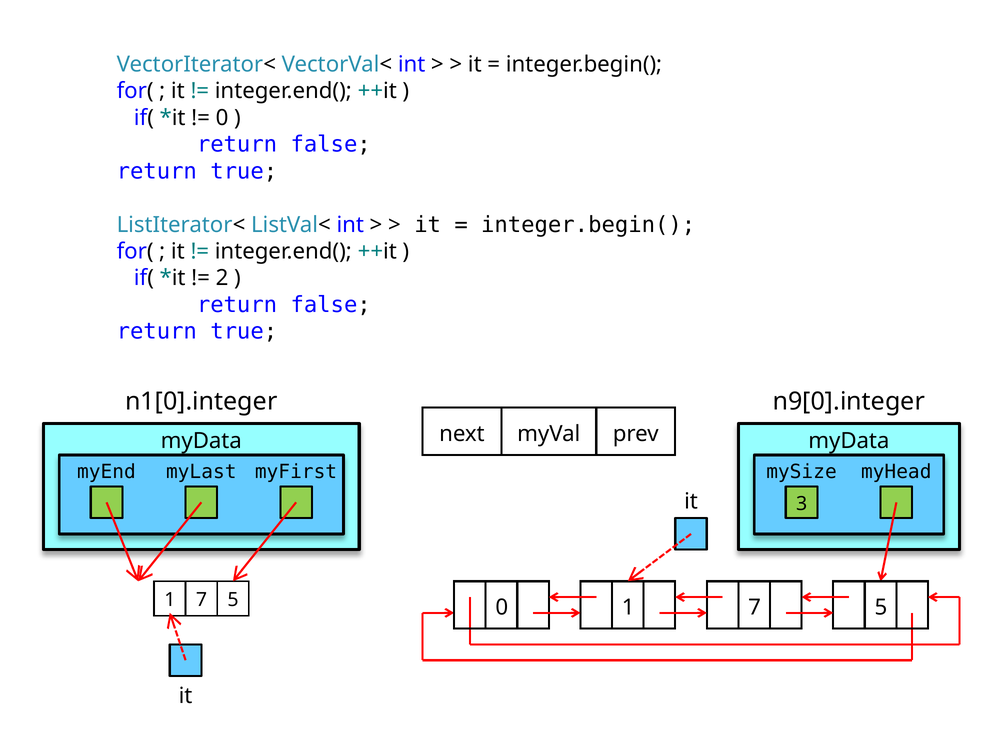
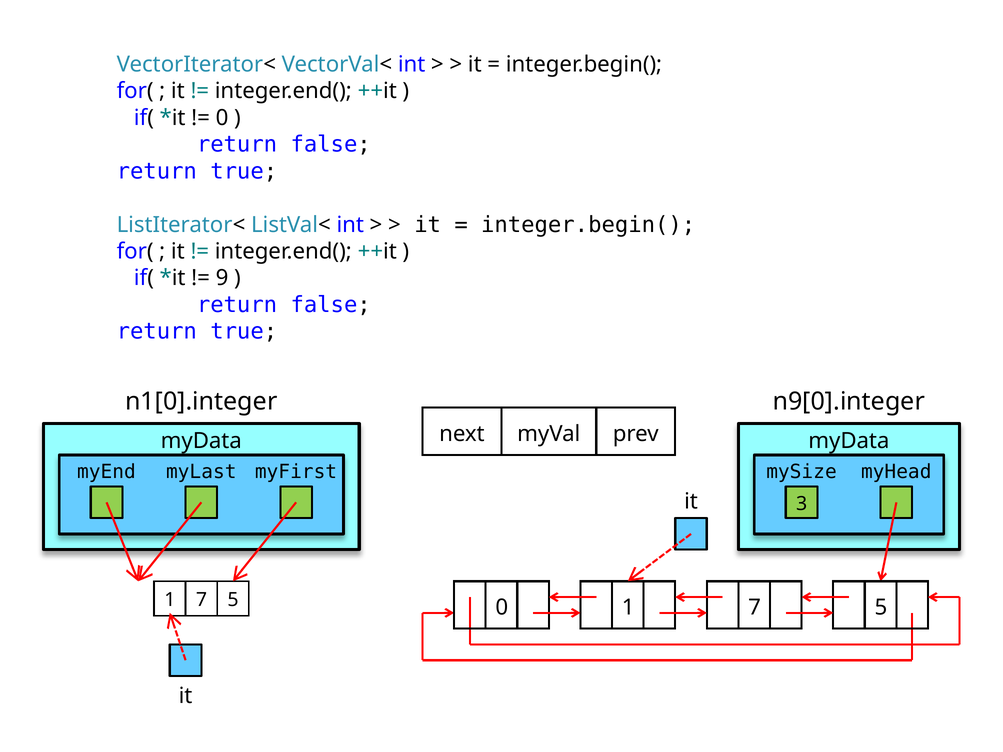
2: 2 -> 9 (222, 278)
